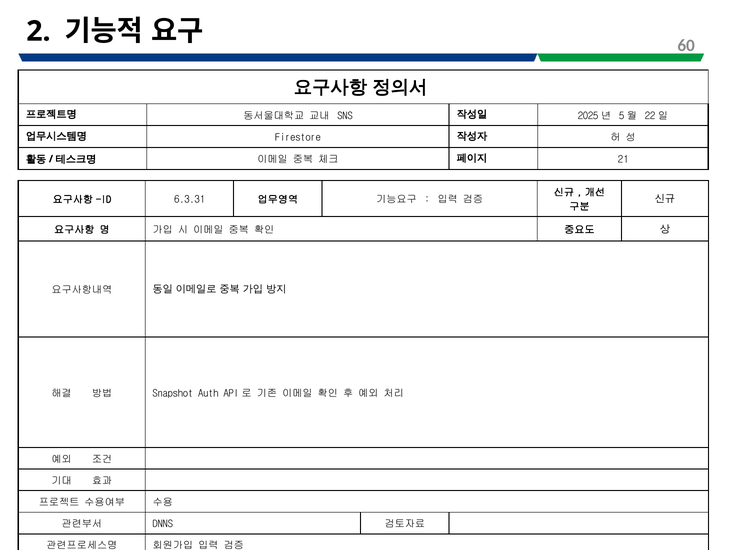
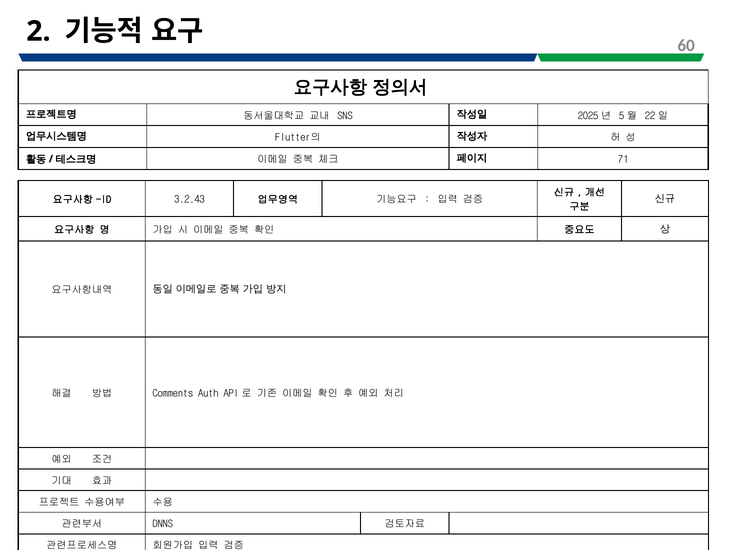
Firestore: Firestore -> Flutter의 (298, 138)
21: 21 -> 71 (623, 159)
6.3.31: 6.3.31 -> 3.2.43 (189, 199)
Snapshot: Snapshot -> Comments (173, 393)
